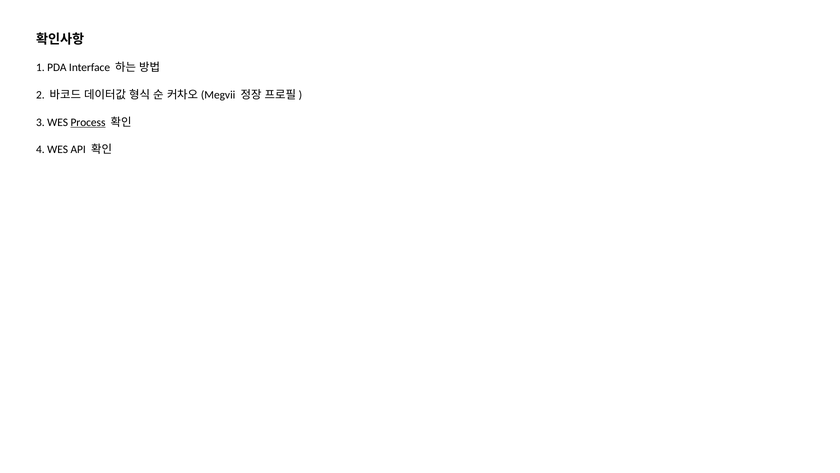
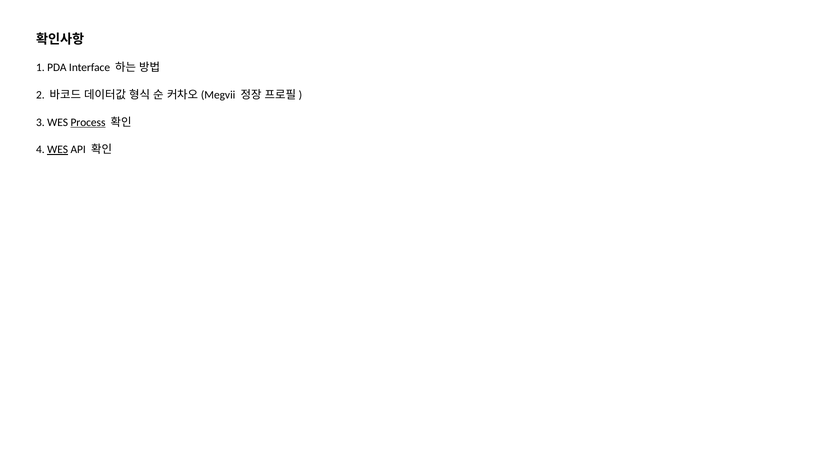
WES underline: none -> present (58, 150)
